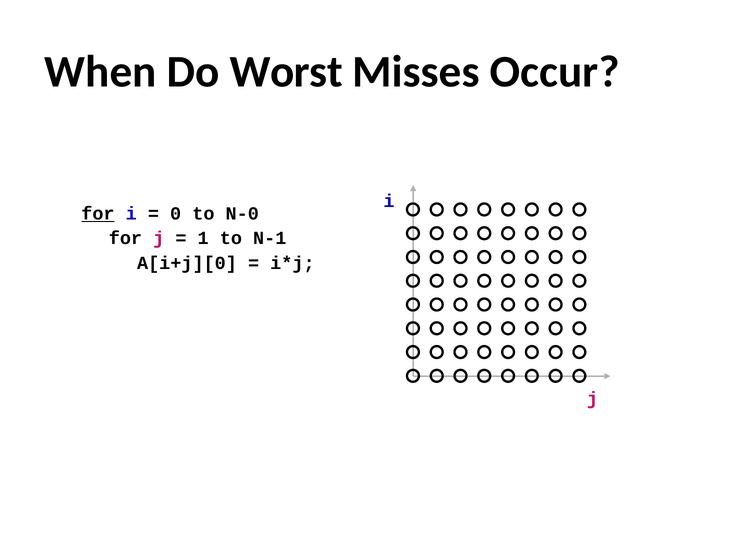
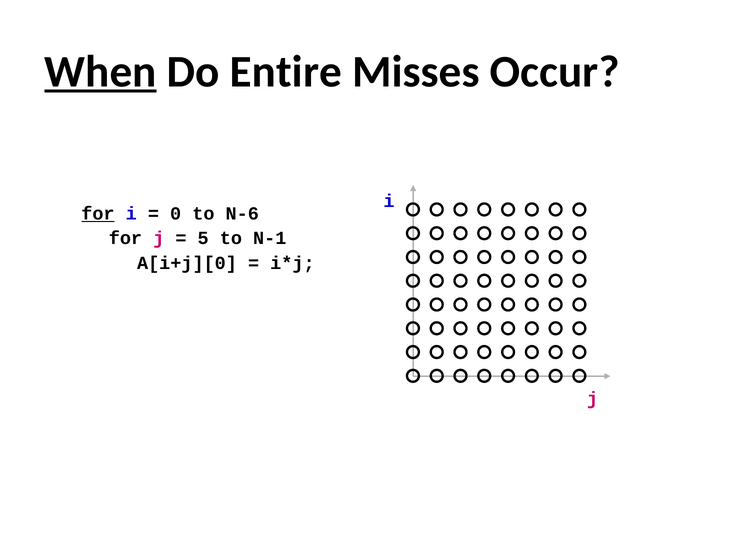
When underline: none -> present (100, 72)
Worst: Worst -> Entire (286, 72)
N-0: N-0 -> N-6 (242, 213)
1: 1 -> 5 (203, 238)
